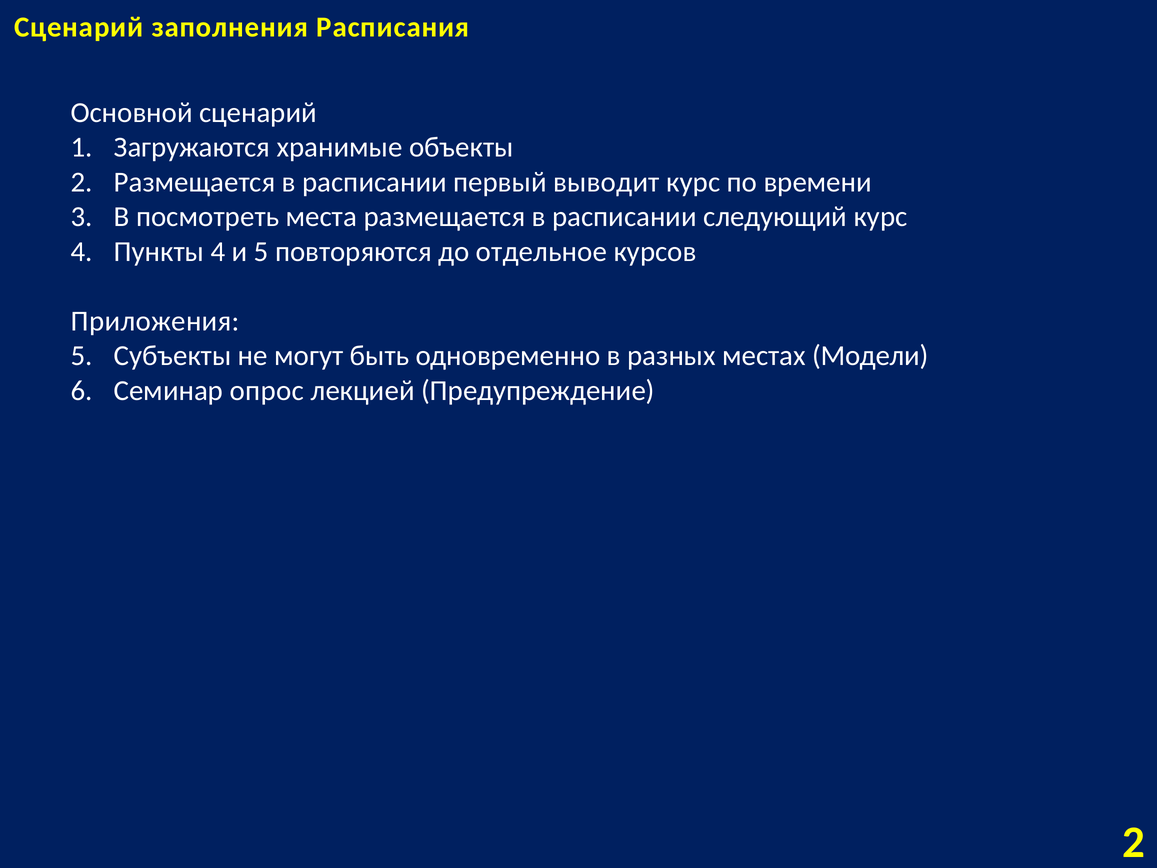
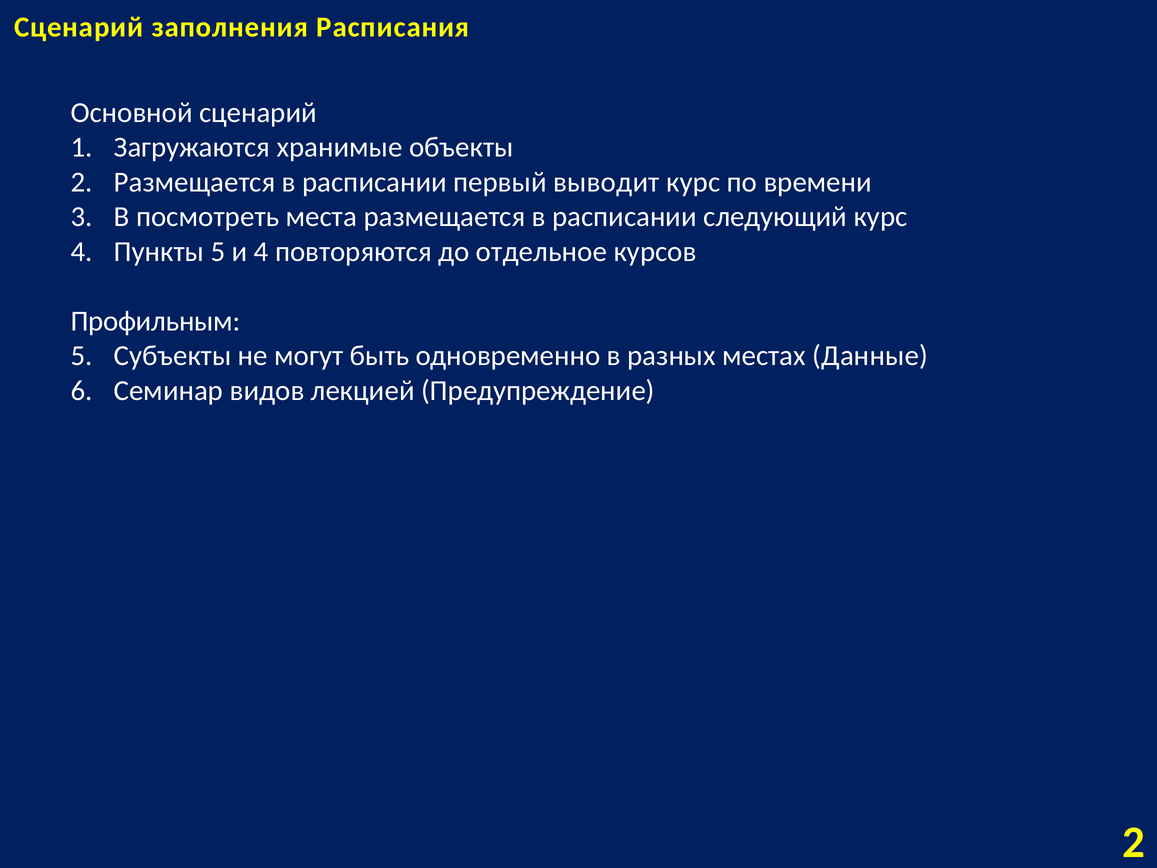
Пункты 4: 4 -> 5 (218, 252)
и 5: 5 -> 4 (261, 252)
Приложения: Приложения -> Профильным (155, 321)
Модели: Модели -> Данные (870, 356)
опрос: опрос -> видов (267, 390)
